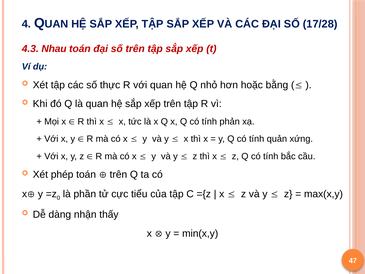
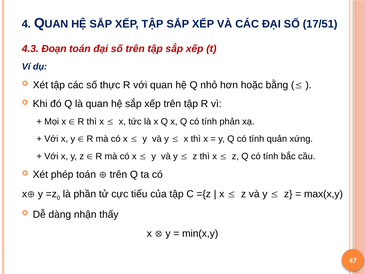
17/28: 17/28 -> 17/51 (320, 24)
Nhau: Nhau -> Đoạn (54, 49)
